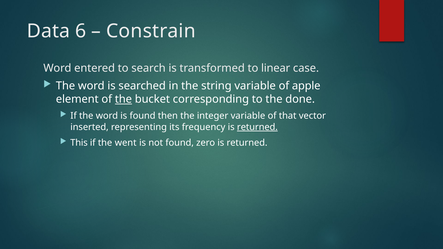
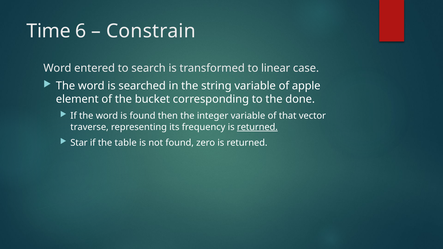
Data: Data -> Time (49, 31)
the underline: present -> none (123, 99)
inserted: inserted -> traverse (90, 127)
This: This -> Star (79, 143)
went: went -> table (126, 143)
